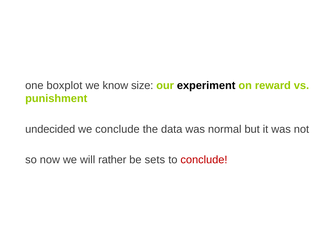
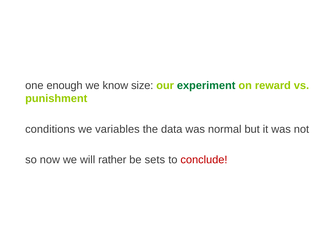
boxplot: boxplot -> enough (65, 86)
experiment colour: black -> green (206, 86)
undecided: undecided -> conditions (50, 130)
we conclude: conclude -> variables (117, 130)
